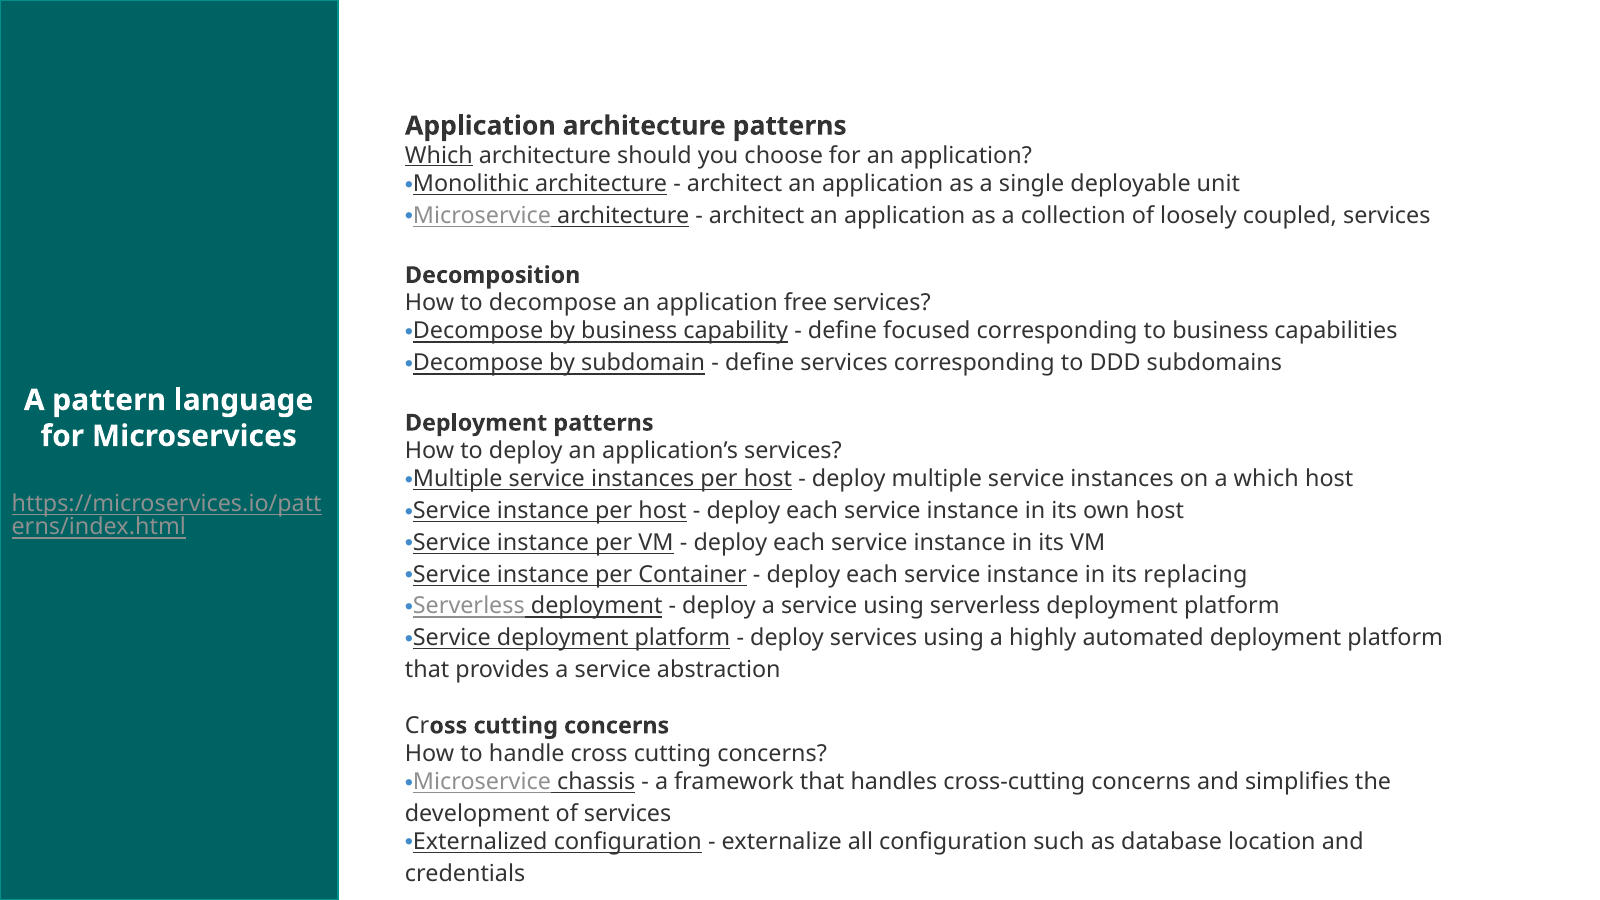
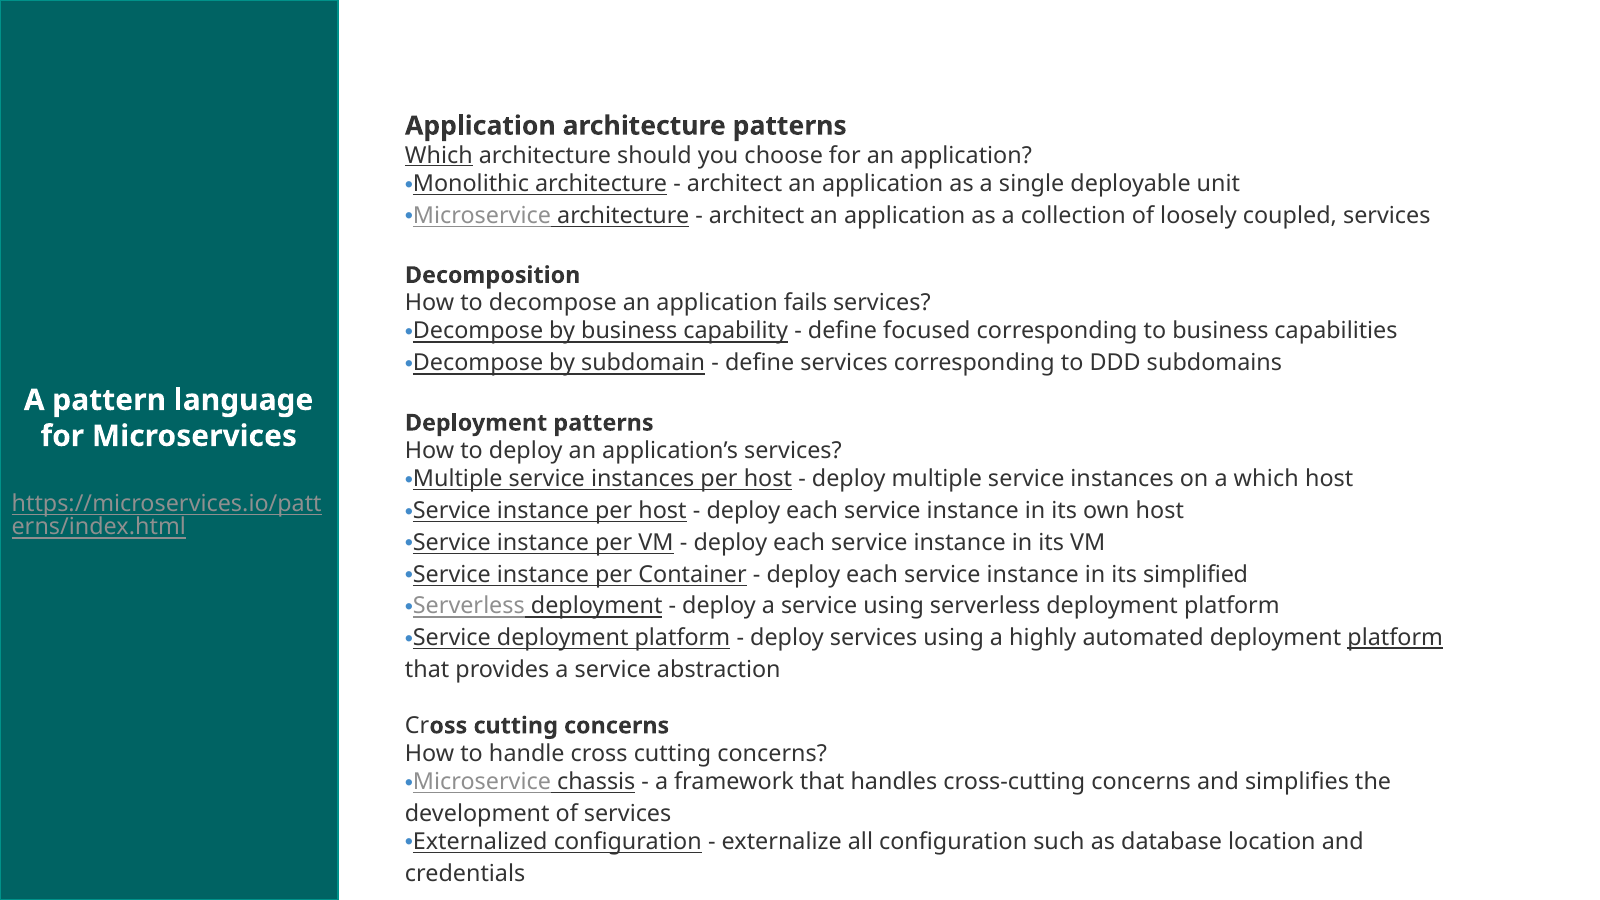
free: free -> fails (806, 303)
replacing: replacing -> simplified (1196, 574)
platform underline: none -> present (1395, 638)
